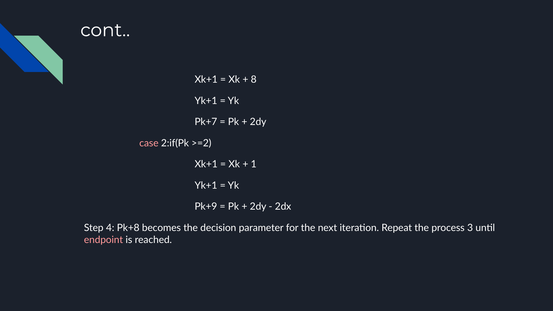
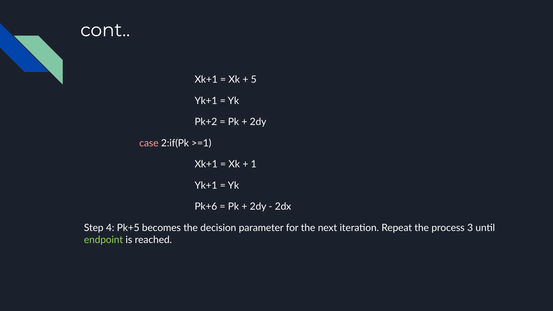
8: 8 -> 5 (254, 80)
Pk+7: Pk+7 -> Pk+2 (206, 122)
>=2: >=2 -> >=1 (201, 143)
Pk+9: Pk+9 -> Pk+6 (206, 207)
Pk+8: Pk+8 -> Pk+5 (128, 228)
endpoint colour: pink -> light green (104, 240)
